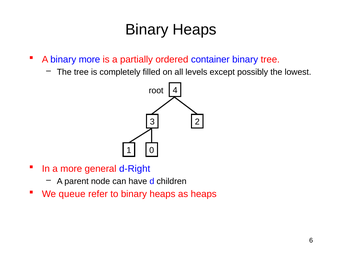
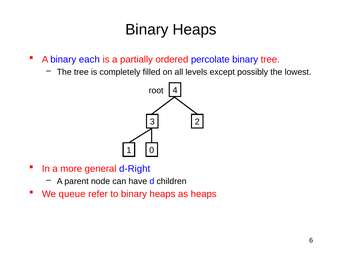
binary more: more -> each (89, 59)
container: container -> percolate (210, 59)
